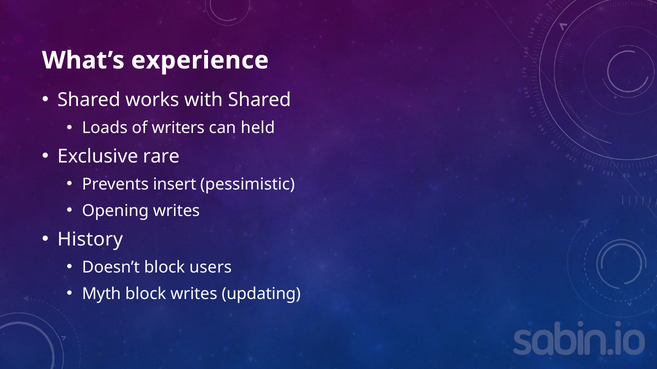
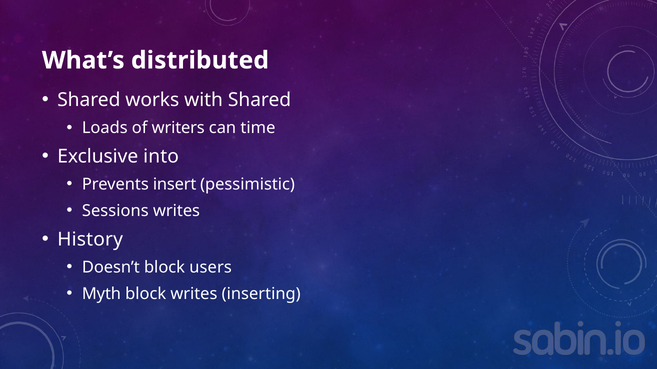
experience: experience -> distributed (200, 60)
held: held -> time (258, 128)
rare: rare -> into (161, 157)
Opening: Opening -> Sessions (115, 211)
updating: updating -> inserting (261, 294)
